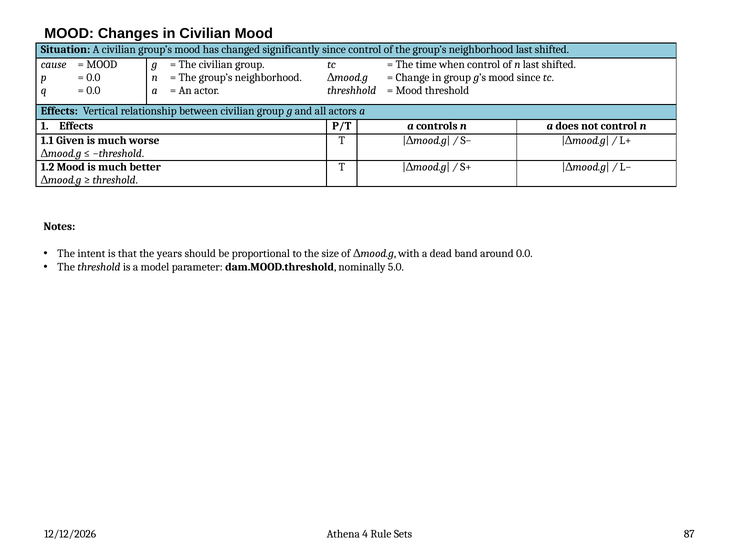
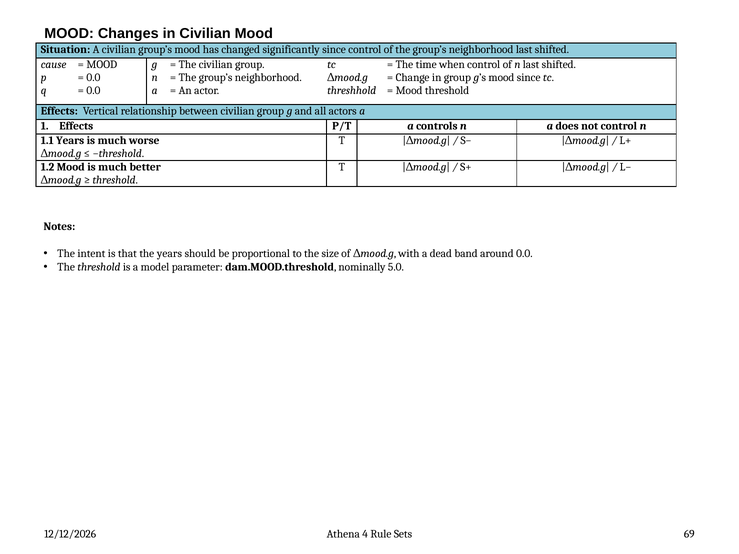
1.1 Given: Given -> Years (70, 141)
87: 87 -> 69 (689, 534)
